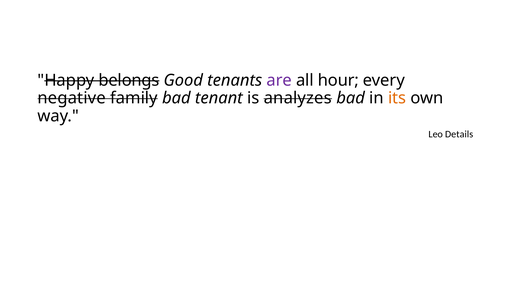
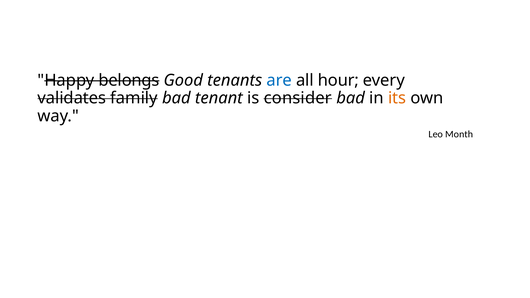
are colour: purple -> blue (279, 80)
negative: negative -> validates (72, 98)
analyzes: analyzes -> consider (298, 98)
Details: Details -> Month (459, 134)
